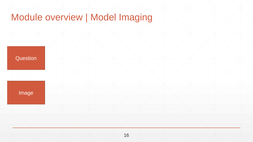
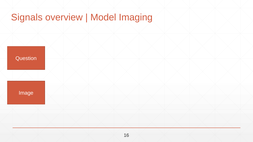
Module: Module -> Signals (27, 17)
